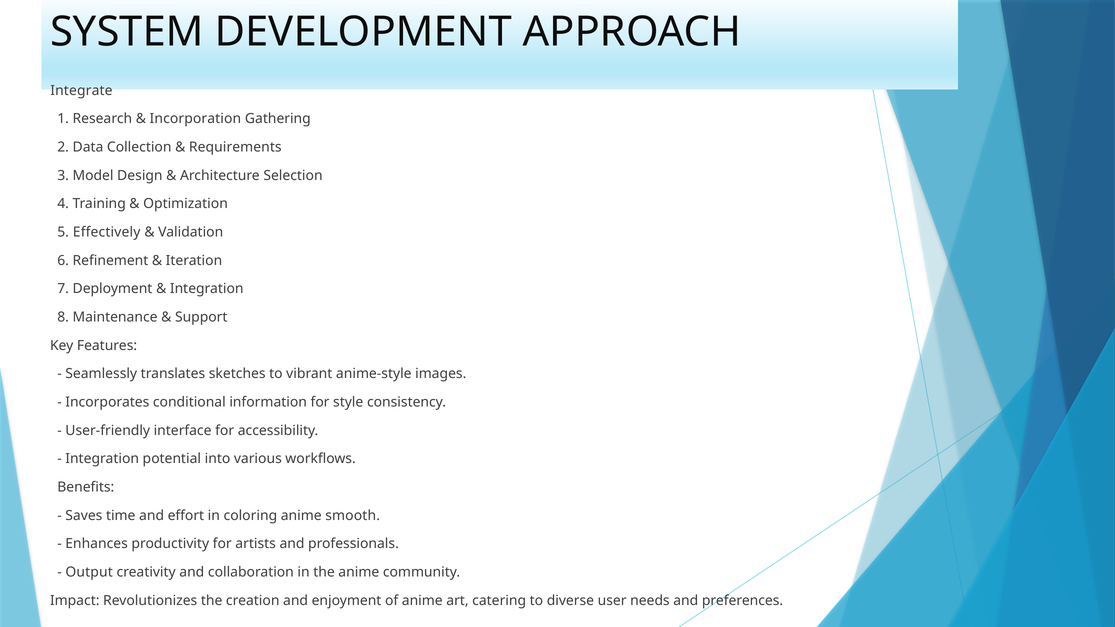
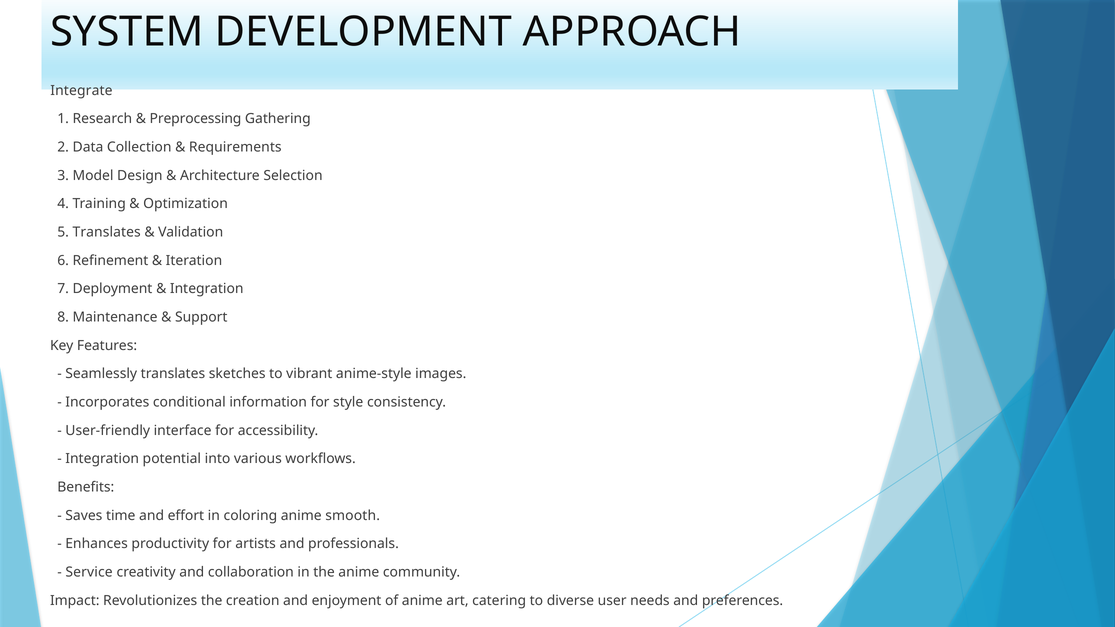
Incorporation: Incorporation -> Preprocessing (196, 119)
5 Effectively: Effectively -> Translates (107, 232)
Output: Output -> Service (89, 572)
